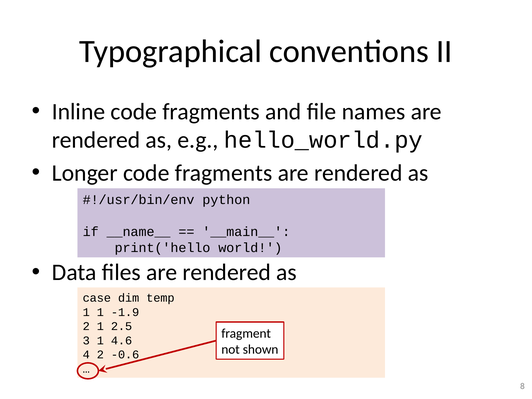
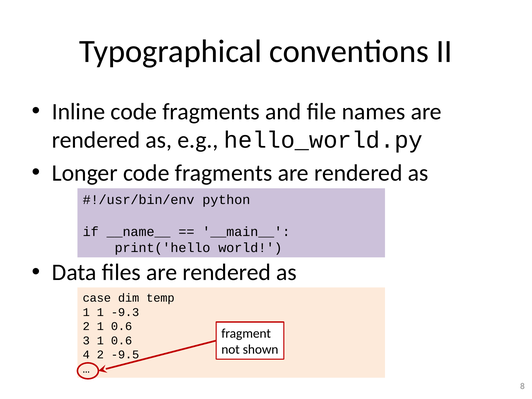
-1.9: -1.9 -> -9.3 (125, 312)
2 1 2.5: 2.5 -> 0.6 (122, 326)
3 1 4.6: 4.6 -> 0.6 (122, 341)
-0.6: -0.6 -> -9.5 (125, 355)
